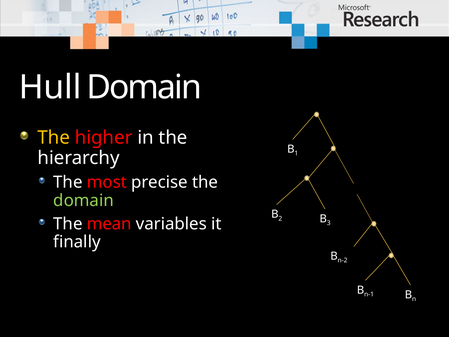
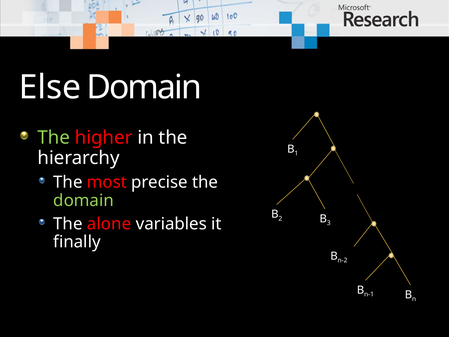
Hull: Hull -> Else (50, 87)
The colour: yellow -> light green (54, 138)
mean: mean -> alone (109, 224)
